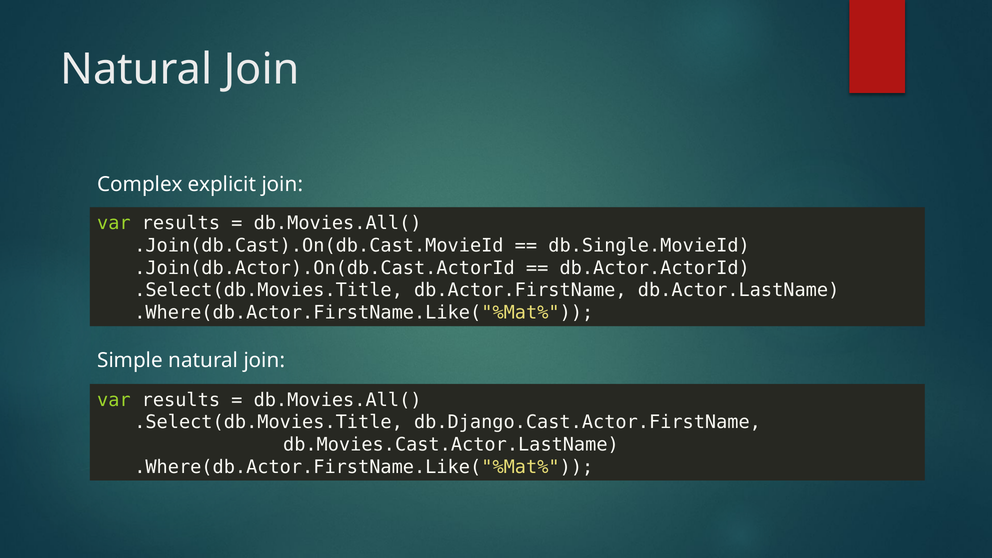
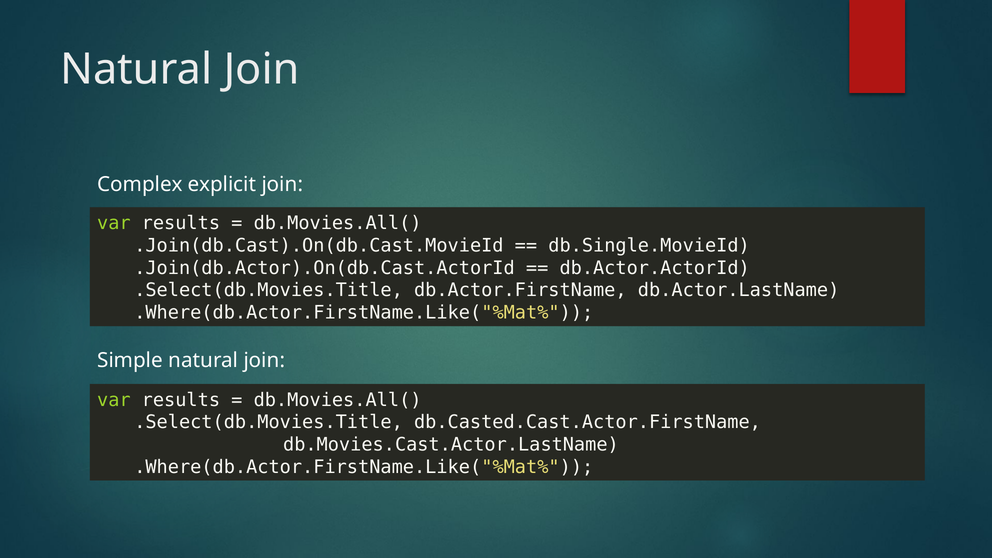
db.Django.Cast.Actor.FirstName: db.Django.Cast.Actor.FirstName -> db.Casted.Cast.Actor.FirstName (587, 422)
